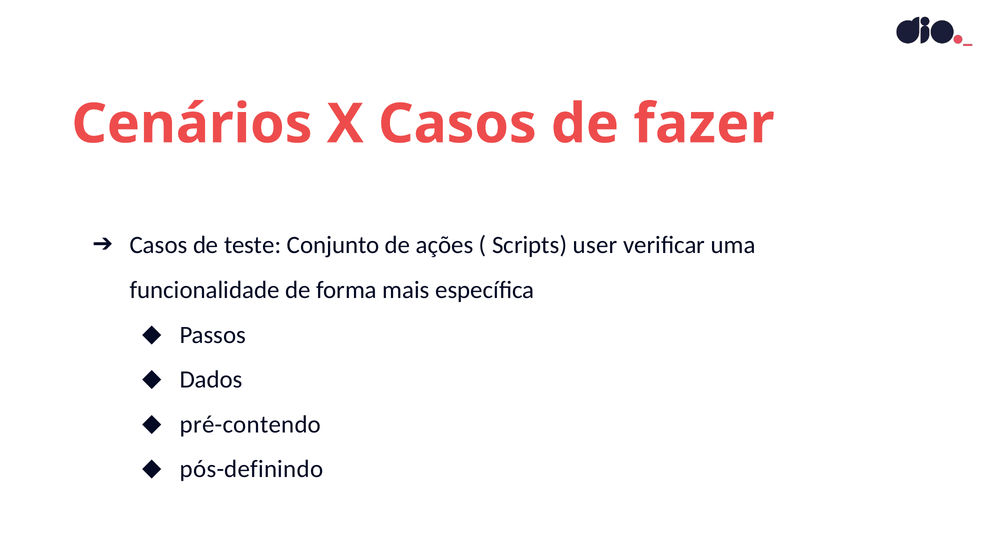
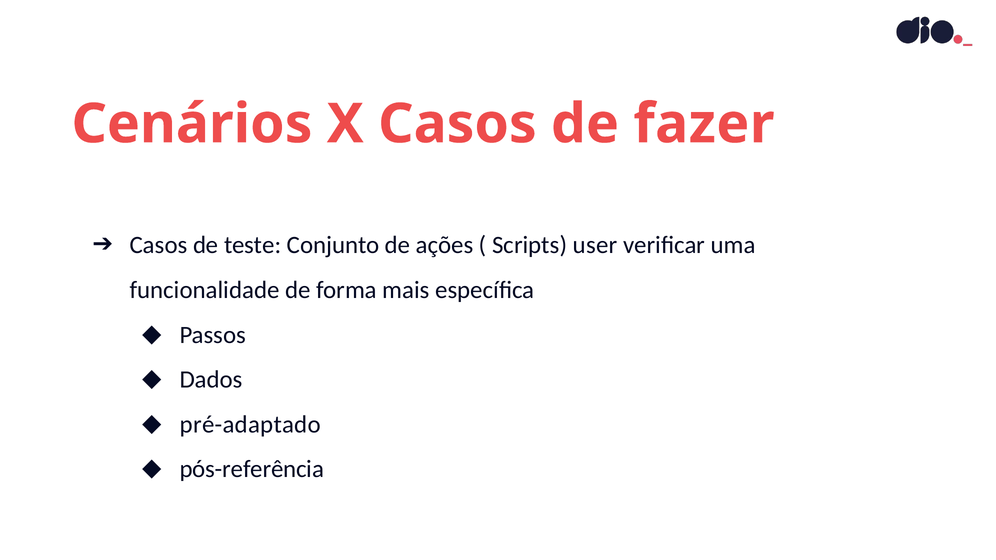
pré-contendo: pré-contendo -> pré-adaptado (250, 425)
pós-definindo: pós-definindo -> pós-referência (252, 469)
